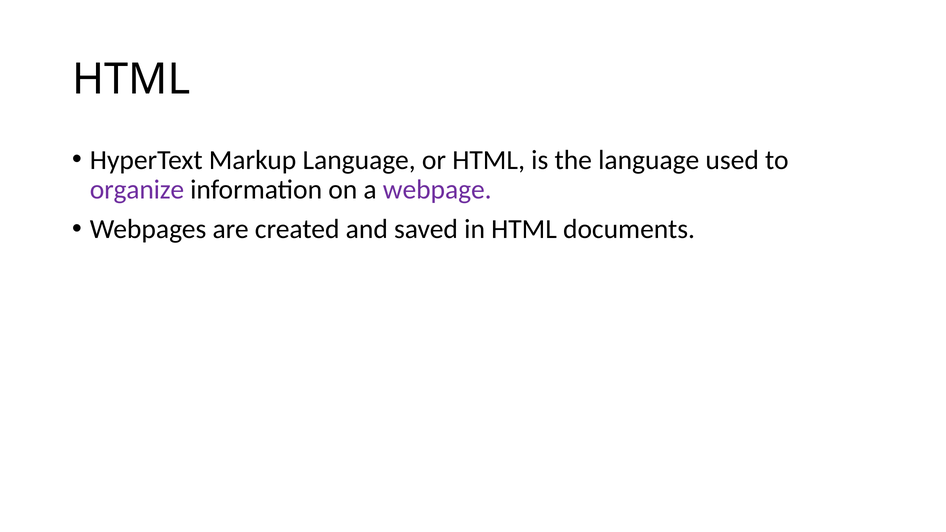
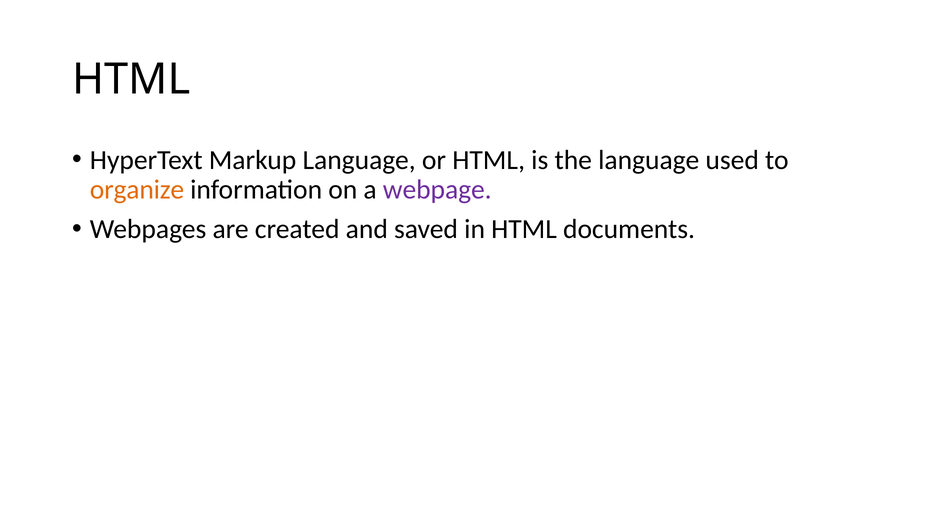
organize colour: purple -> orange (137, 190)
